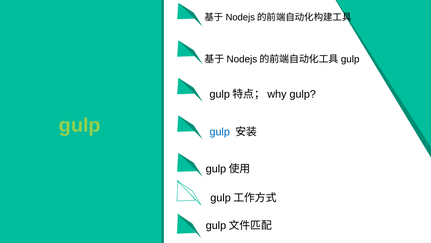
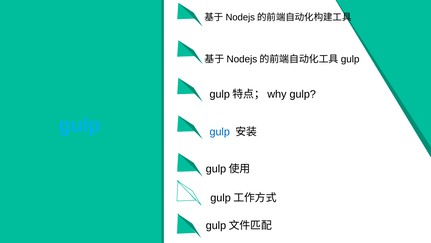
gulp colour: light green -> light blue (80, 125)
